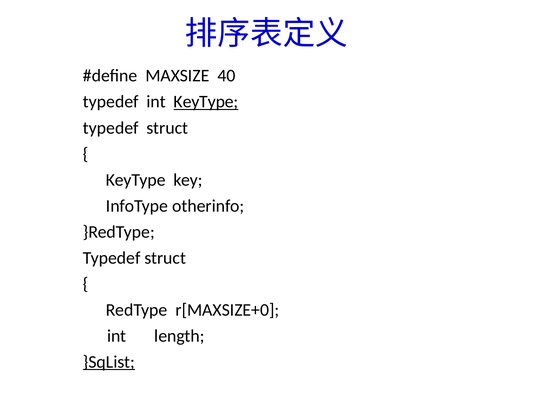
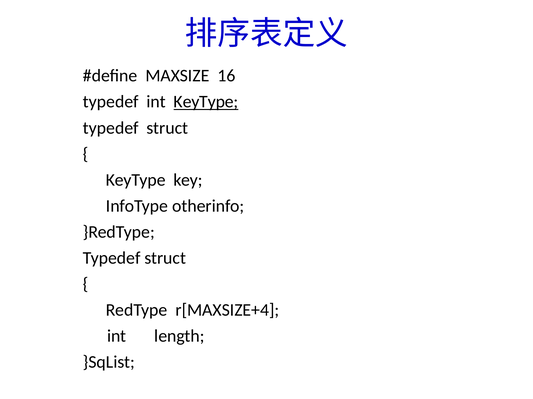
40: 40 -> 16 (226, 76)
r[MAXSIZE+0: r[MAXSIZE+0 -> r[MAXSIZE+4 (227, 310)
}SqList underline: present -> none (109, 363)
